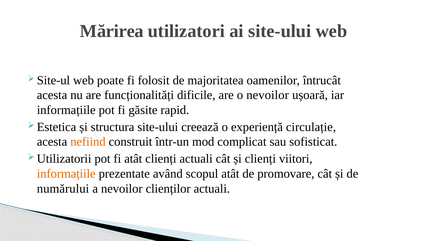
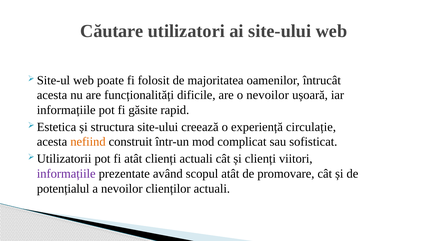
Mărirea: Mărirea -> Căutare (112, 31)
informațiile colour: orange -> purple (66, 173)
numărului: numărului -> potențialul (63, 188)
